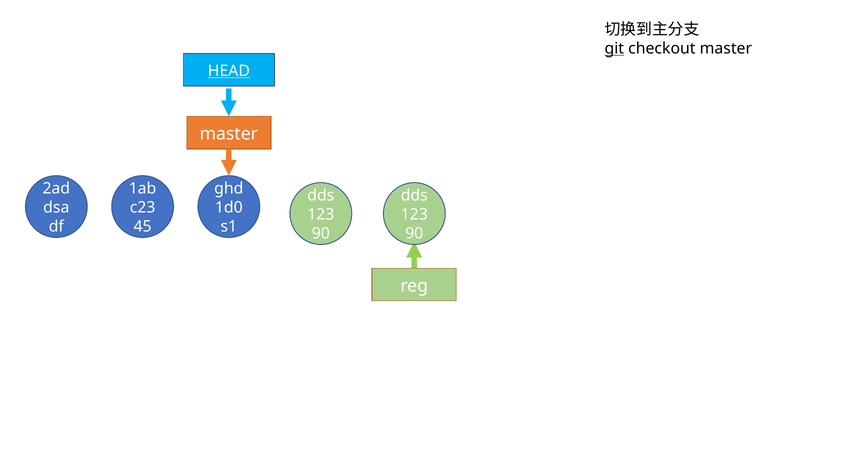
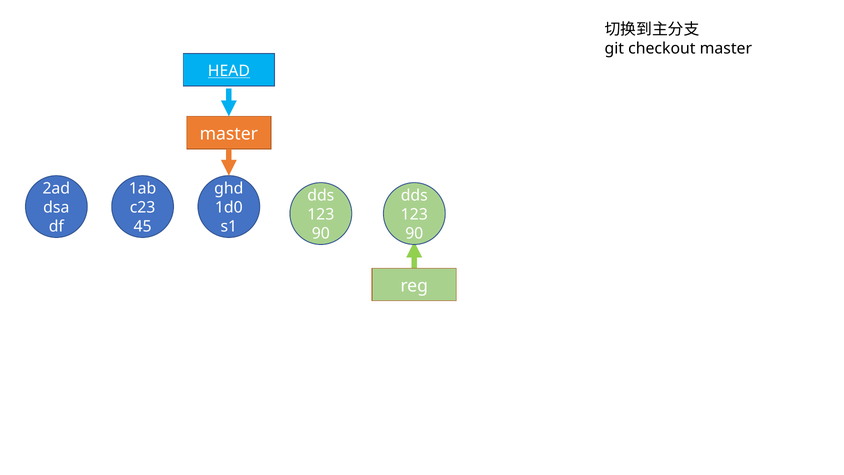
git underline: present -> none (614, 48)
